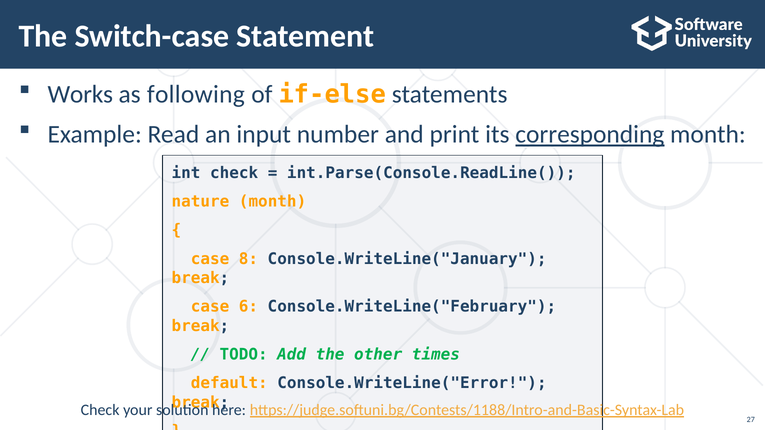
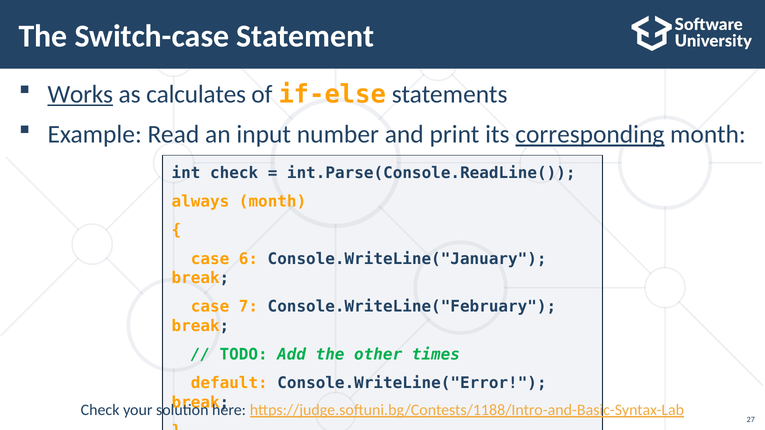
Works underline: none -> present (80, 94)
following: following -> calculates (196, 94)
nature: nature -> always (200, 202)
8: 8 -> 6 (248, 259)
6: 6 -> 7 (248, 307)
